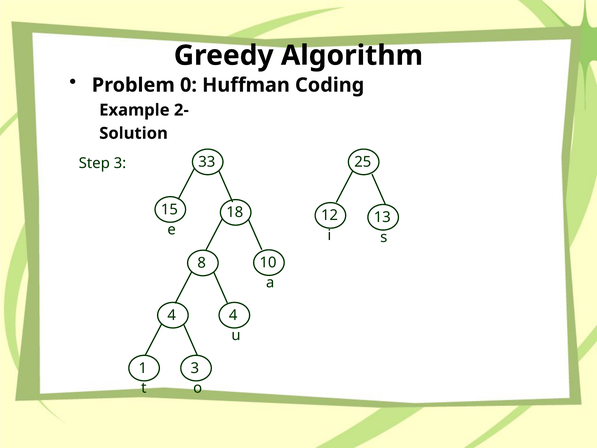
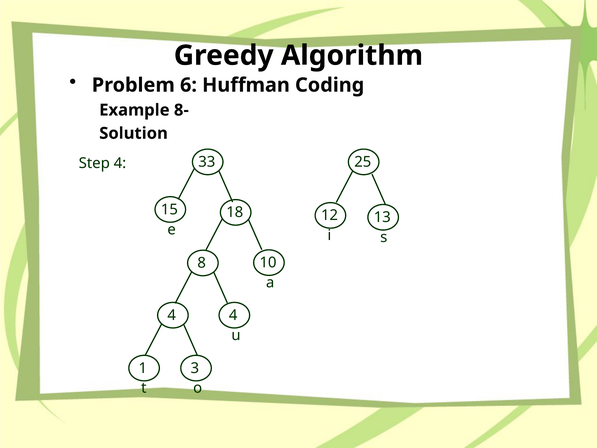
0: 0 -> 6 (188, 85)
2-: 2- -> 8- (181, 110)
Step 3: 3 -> 4 (120, 163)
